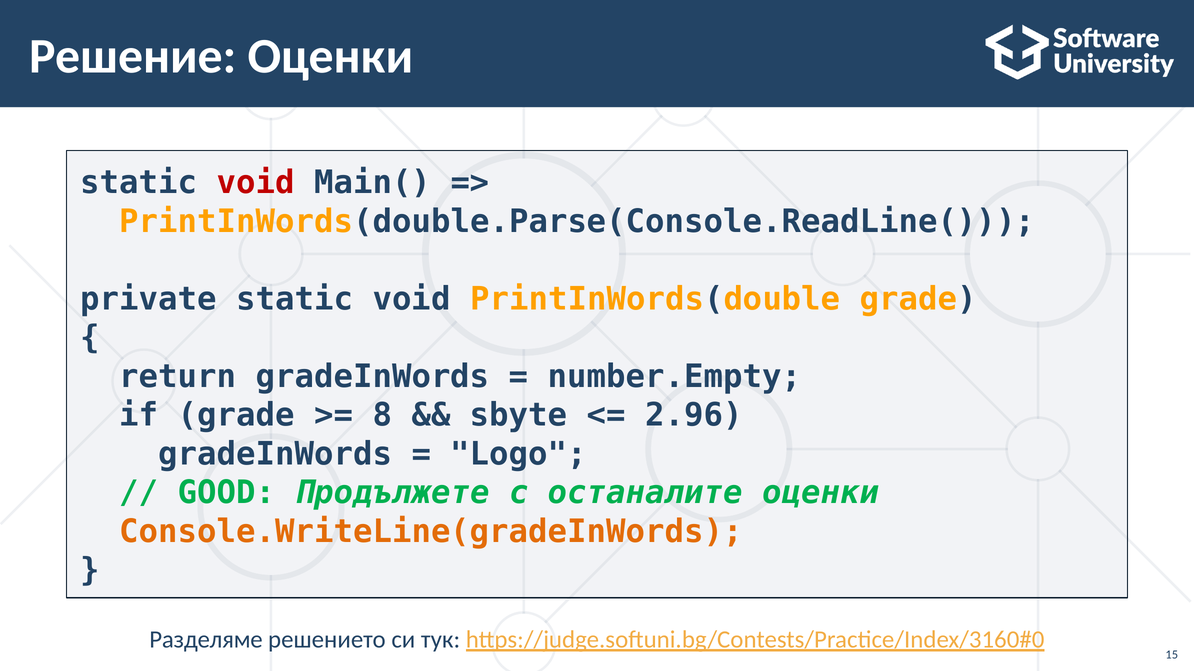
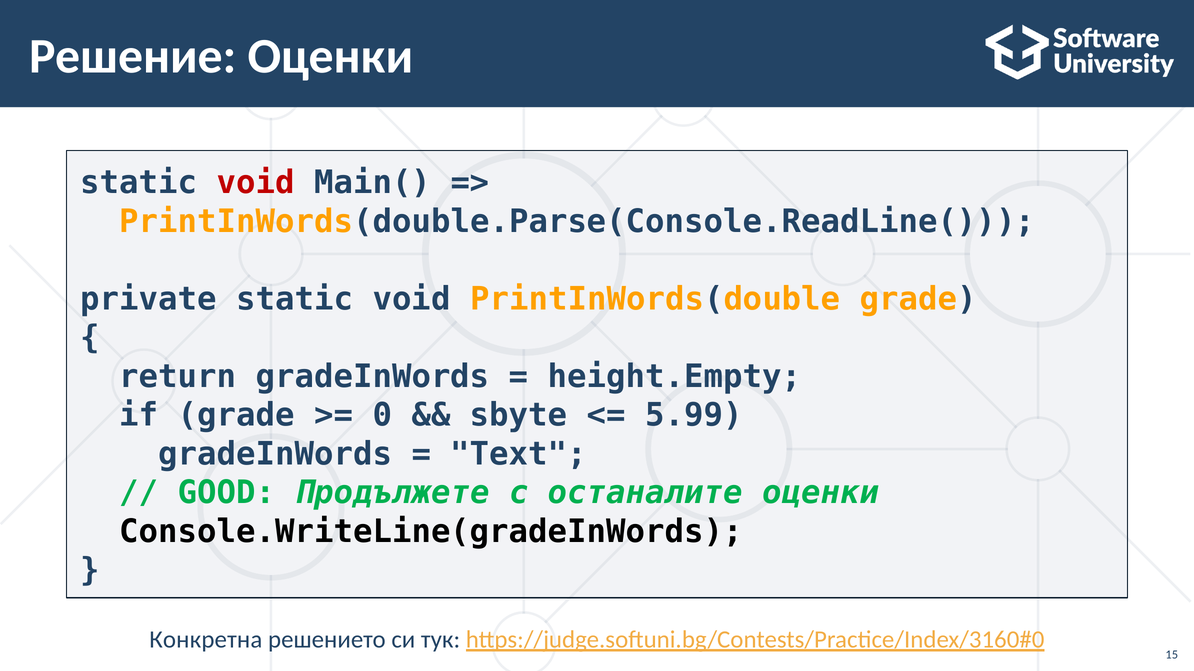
number.Empty: number.Empty -> height.Empty (674, 377)
8: 8 -> 0 (382, 416)
2.96: 2.96 -> 5.99 (694, 416)
Logo: Logo -> Text (519, 454)
Console.WriteLine(gradeInWords colour: orange -> black (431, 532)
Разделяме: Разделяме -> Конкретна (206, 640)
